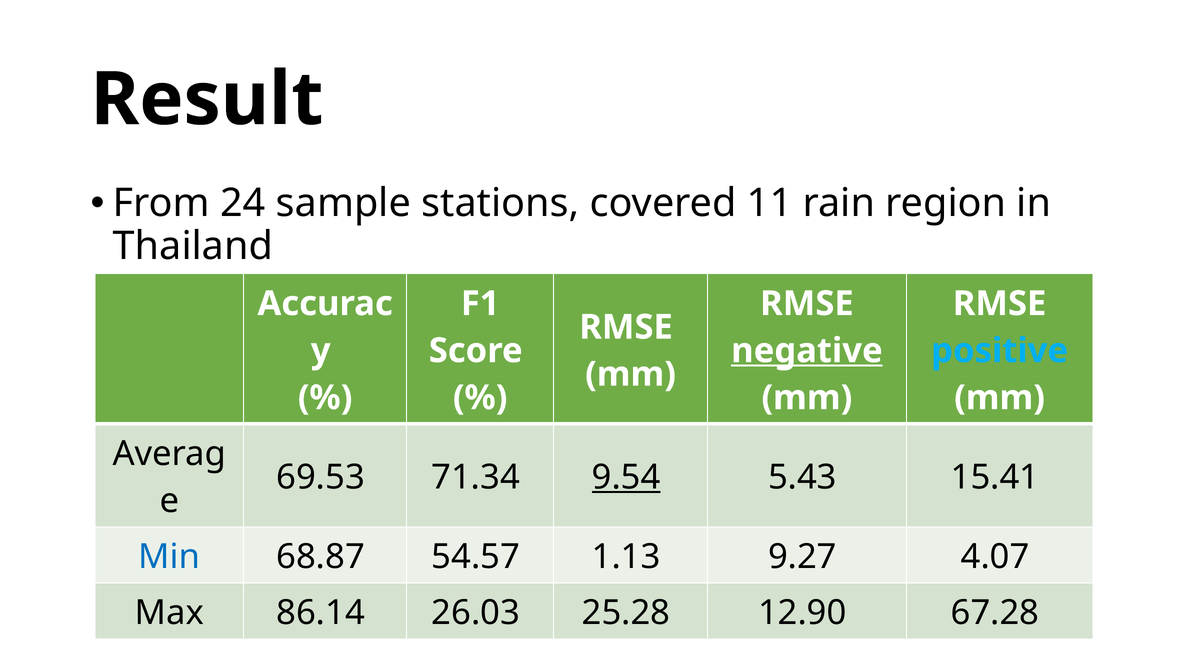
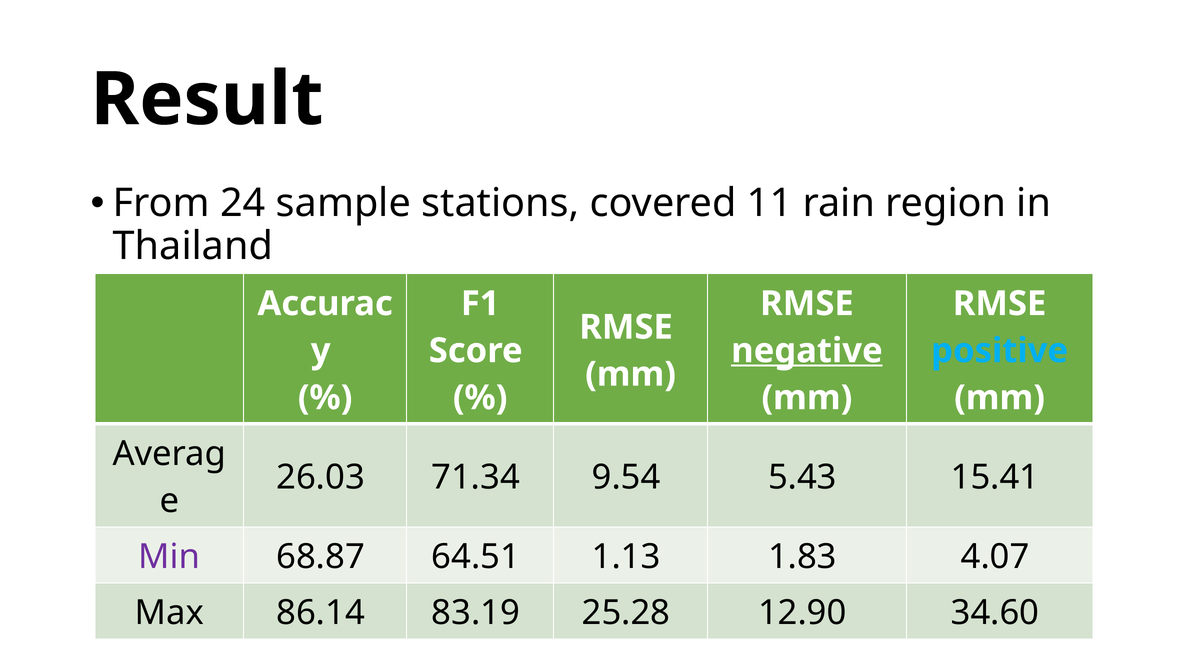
69.53: 69.53 -> 26.03 (321, 477)
9.54 underline: present -> none (626, 477)
Min colour: blue -> purple (169, 557)
54.57: 54.57 -> 64.51 (476, 557)
9.27: 9.27 -> 1.83 (802, 557)
26.03: 26.03 -> 83.19 (476, 613)
67.28: 67.28 -> 34.60 (995, 613)
